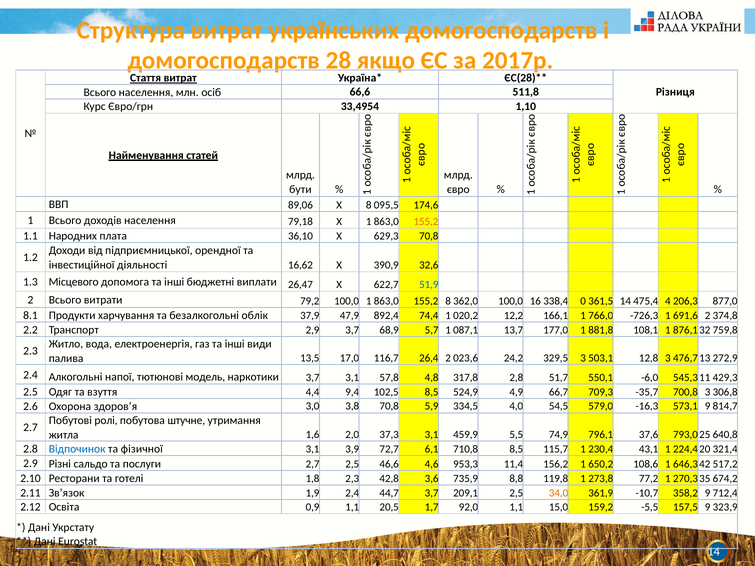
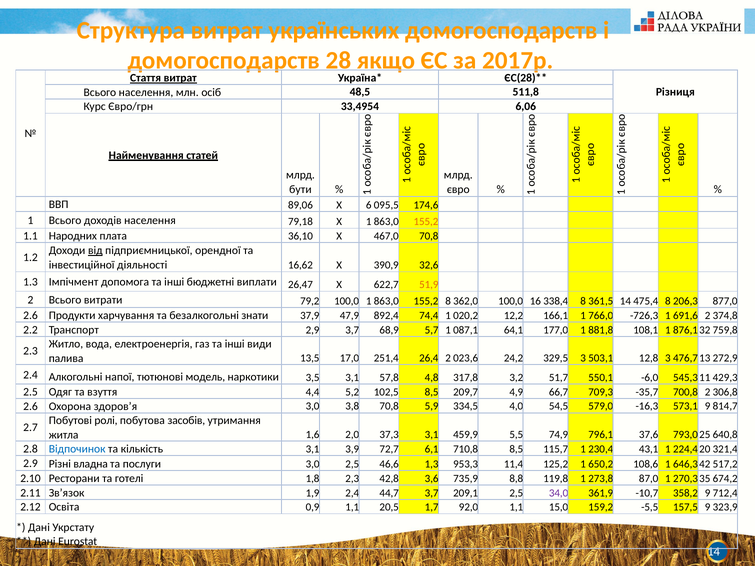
66,6: 66,6 -> 48,5 (360, 92)
1,10: 1,10 -> 6,06 (526, 106)
X 8: 8 -> 6 (369, 205)
629,3: 629,3 -> 467,0 (386, 236)
від underline: none -> present (95, 251)
Місцевого: Місцевого -> Імпічмент (74, 282)
51,9 colour: blue -> orange (429, 285)
338,4 0: 0 -> 8 (583, 301)
475,4 4: 4 -> 8 (668, 301)
8.1: 8.1 -> 2.6 (30, 316)
облік: облік -> знати (255, 316)
13,7: 13,7 -> 64,1 (514, 330)
116,7: 116,7 -> 251,4 (386, 358)
наркотики 3,7: 3,7 -> 3,5 (313, 378)
2,8: 2,8 -> 3,2 (516, 378)
9,4: 9,4 -> 5,2 (352, 392)
524,9: 524,9 -> 209,7 (466, 392)
700,8 3: 3 -> 2 (708, 392)
штучне: штучне -> засобів (186, 421)
фізичної: фізичної -> кількість (142, 449)
сальдо: сальдо -> владна (91, 464)
послуги 2,7: 2,7 -> 3,0 (313, 464)
4,6: 4,6 -> 1,3 (432, 464)
156,2: 156,2 -> 125,2 (556, 464)
77,2: 77,2 -> 87,0 (649, 479)
34,0 colour: orange -> purple (559, 493)
